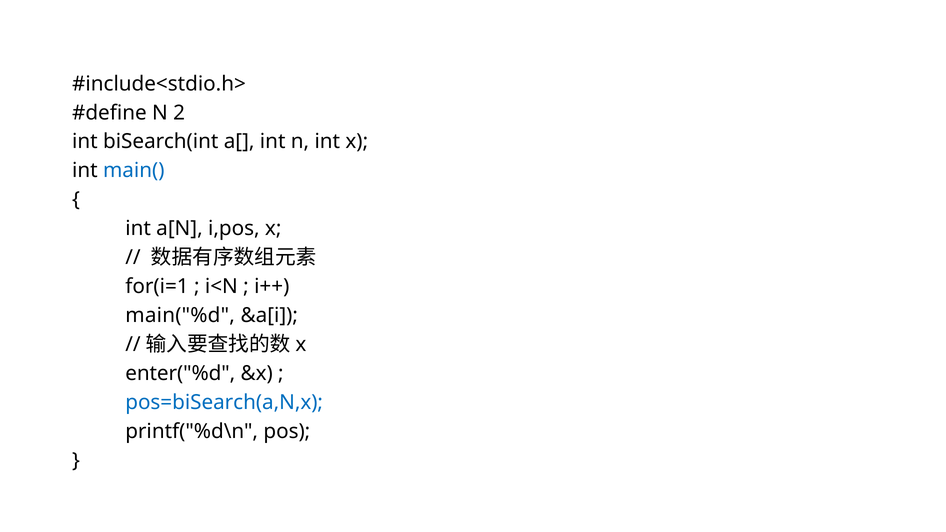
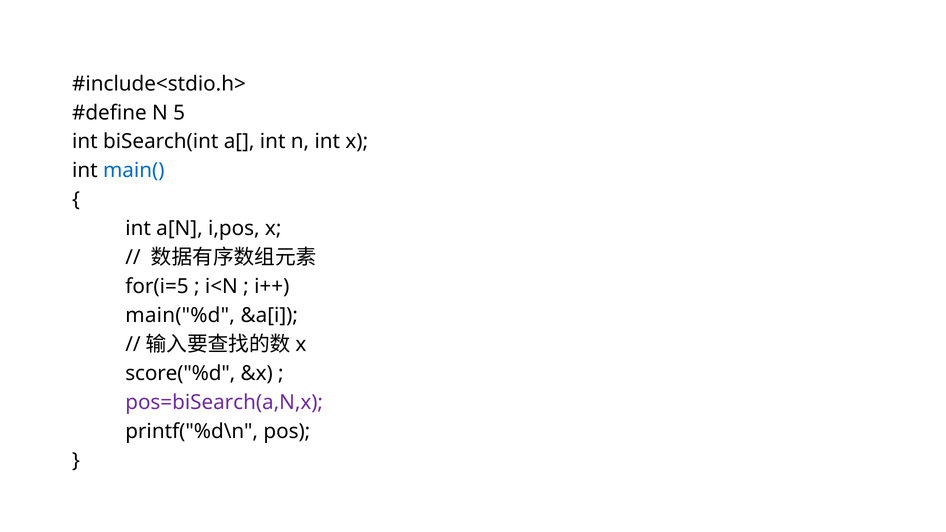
2: 2 -> 5 (179, 113)
for(i=1: for(i=1 -> for(i=5 (157, 287)
enter("%d: enter("%d -> score("%d (180, 373)
pos=biSearch(a,N,x colour: blue -> purple (224, 402)
